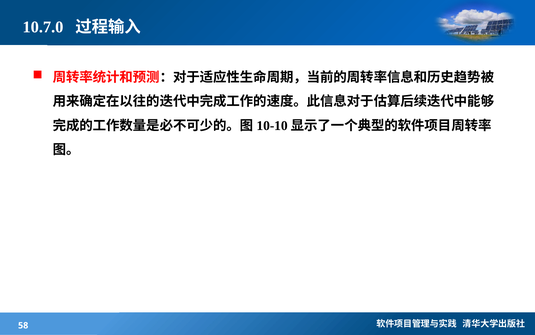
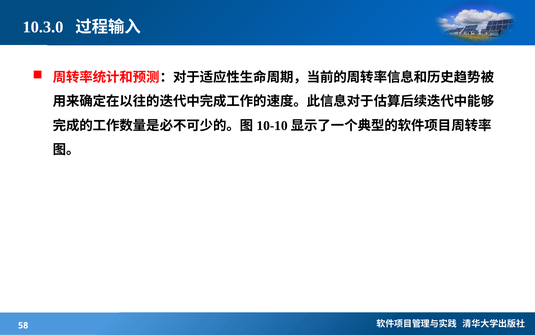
10.7.0: 10.7.0 -> 10.3.0 (43, 27)
